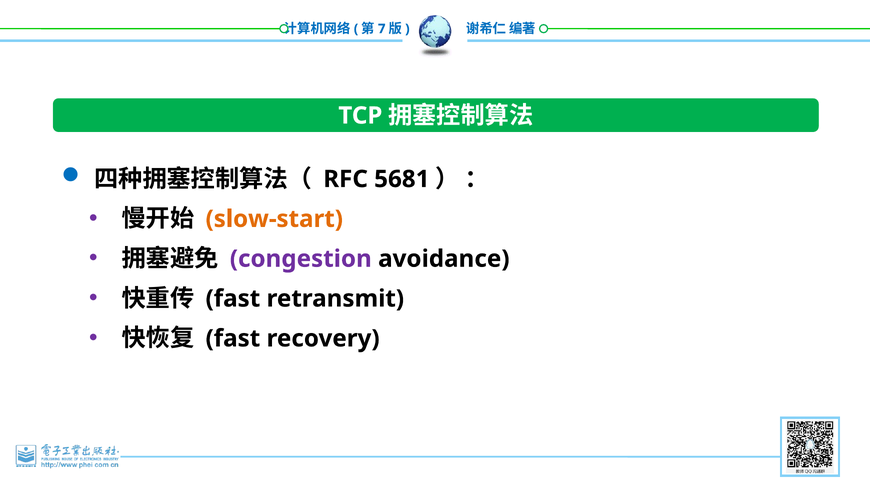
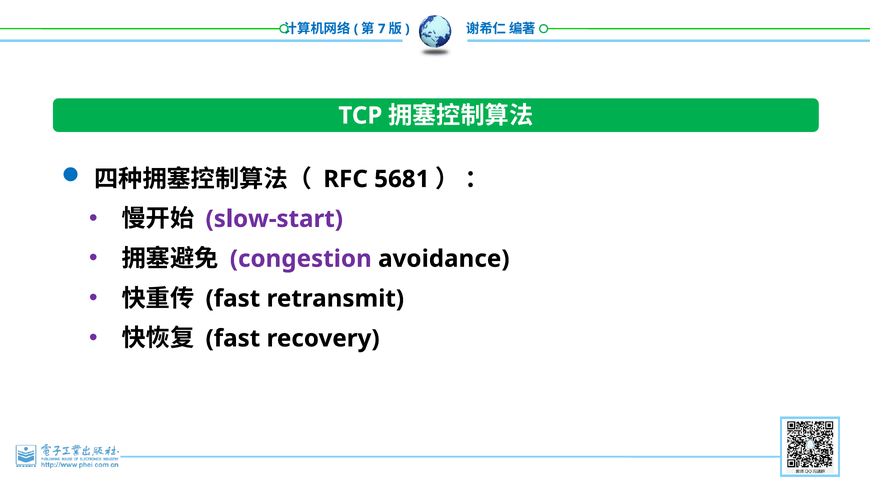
slow-start colour: orange -> purple (274, 219)
